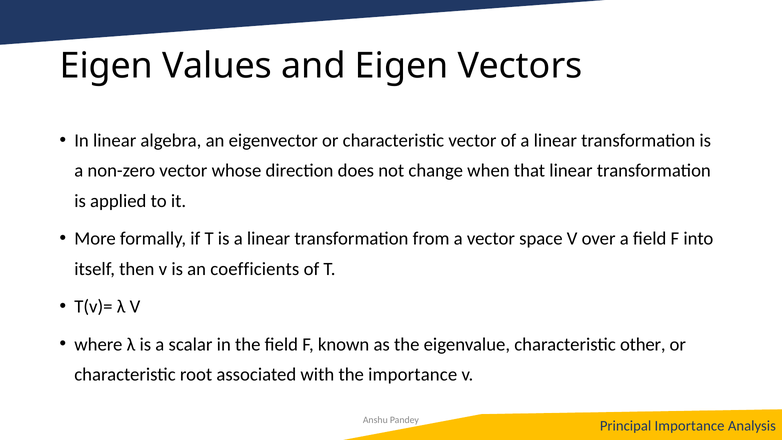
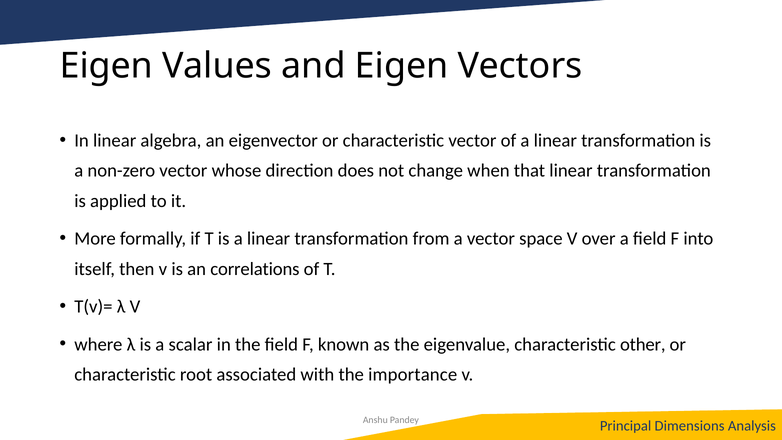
coefficients: coefficients -> correlations (255, 269)
Principal Importance: Importance -> Dimensions (690, 426)
